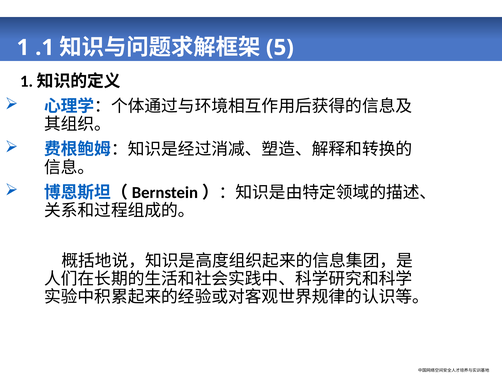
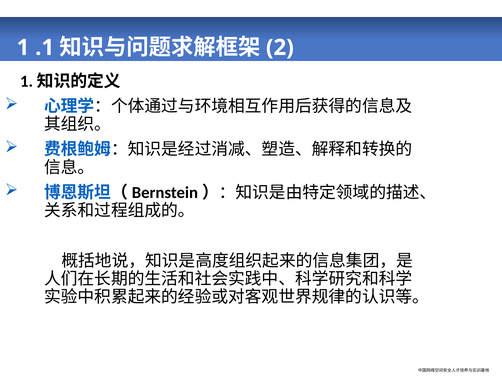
5: 5 -> 2 (280, 47)
